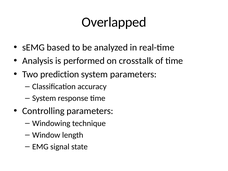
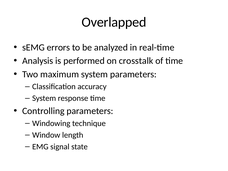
based: based -> errors (58, 47)
prediction: prediction -> maximum (60, 74)
